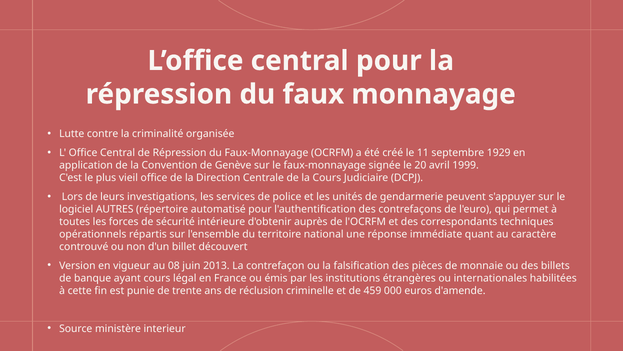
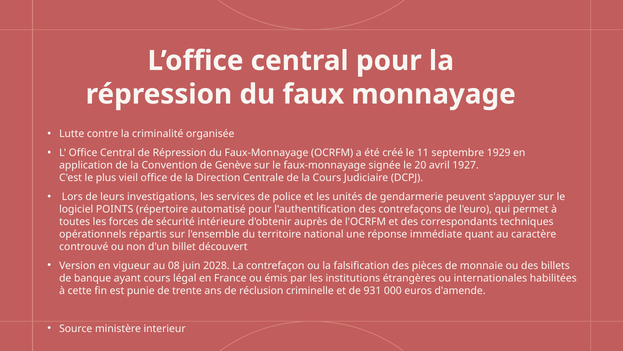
1999: 1999 -> 1927 (466, 165)
AUTRES: AUTRES -> POINTS (115, 209)
2013: 2013 -> 2028 (216, 265)
459: 459 -> 931 (372, 290)
